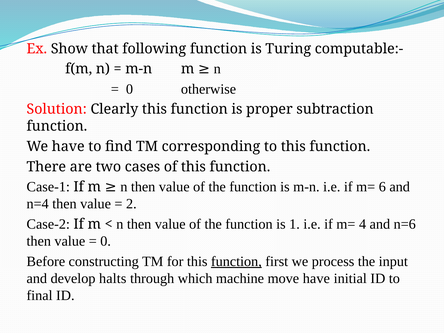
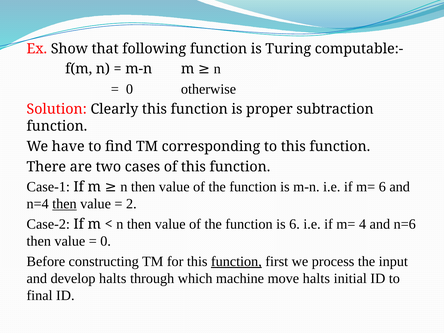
then underline: none -> present (64, 204)
is 1: 1 -> 6 (294, 224)
move have: have -> halts (316, 278)
